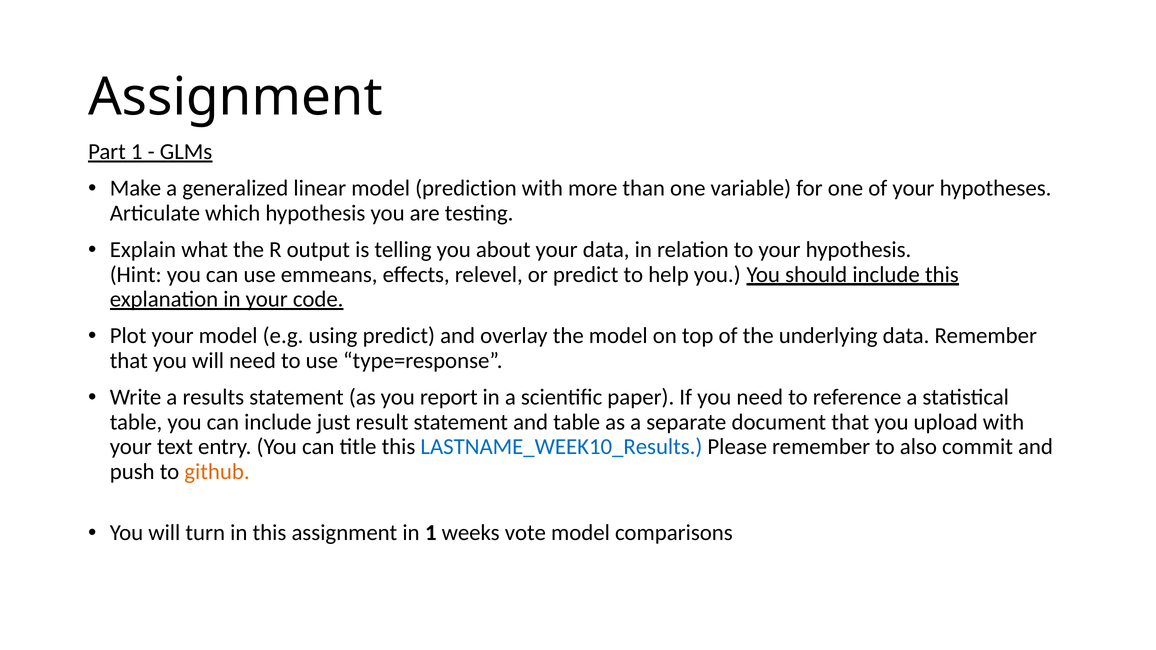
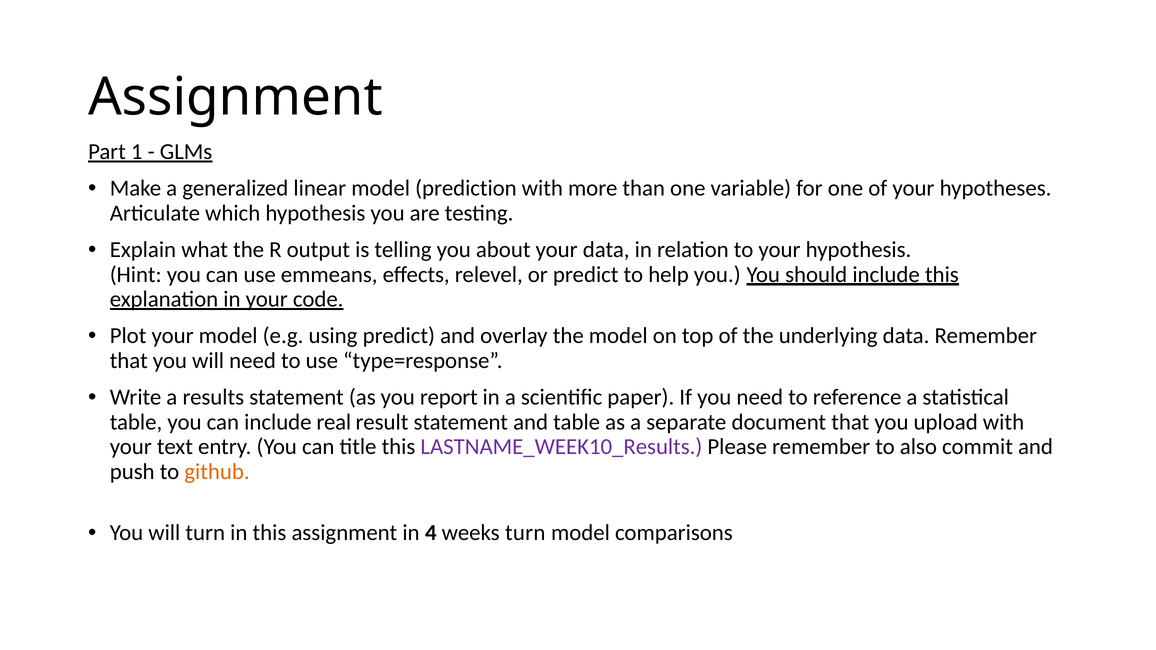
just: just -> real (334, 422)
LASTNAME_WEEK10_Results colour: blue -> purple (561, 447)
in 1: 1 -> 4 (431, 533)
weeks vote: vote -> turn (525, 533)
